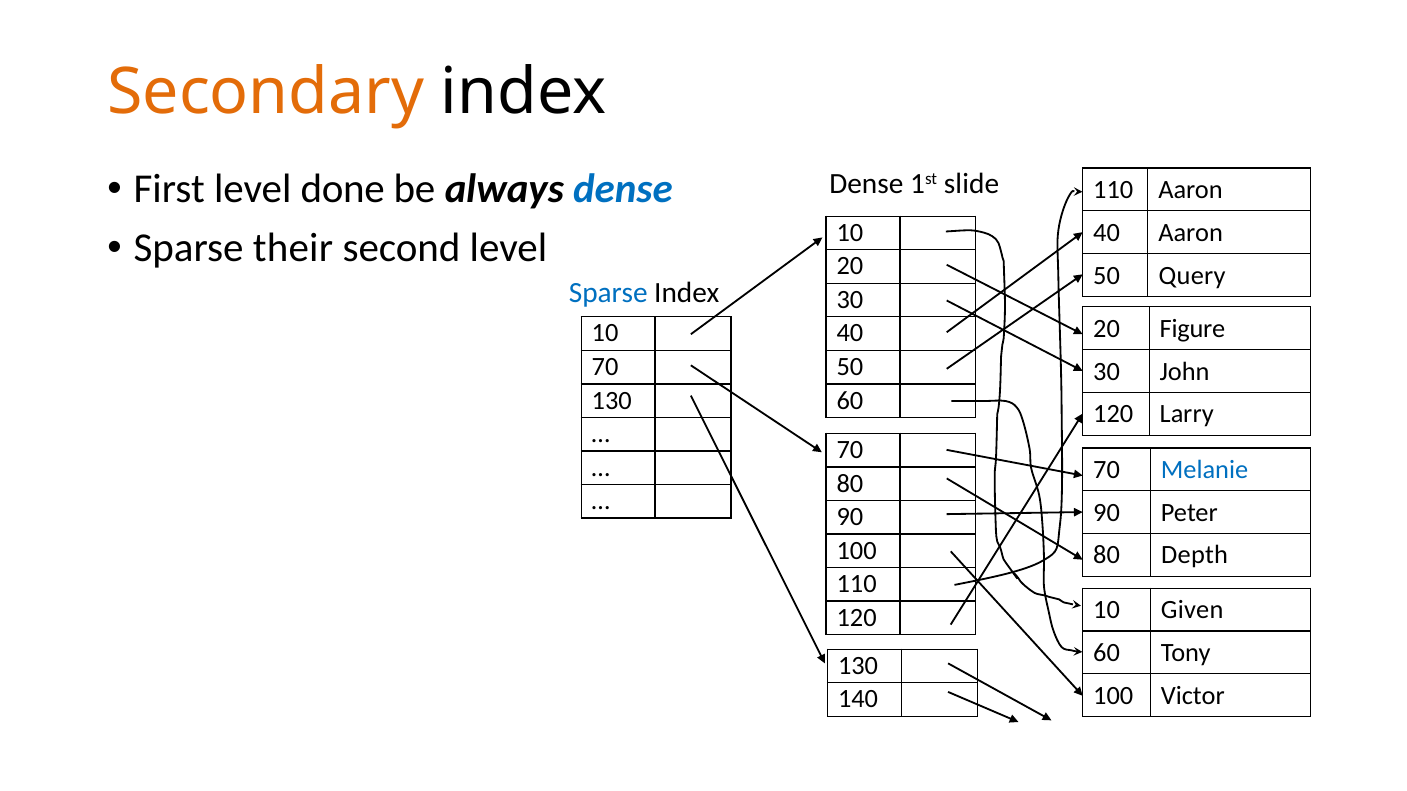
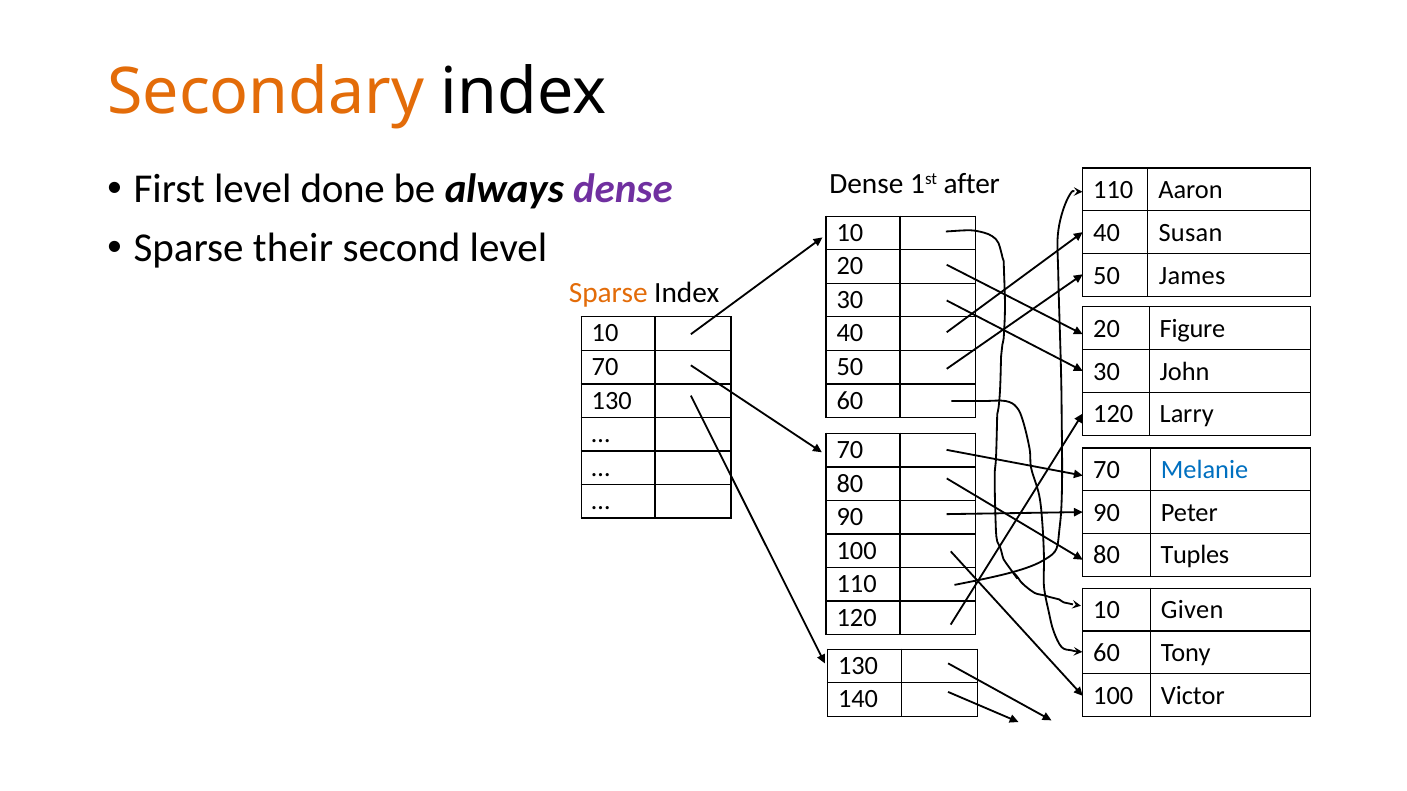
dense colour: blue -> purple (623, 189)
slide: slide -> after (972, 184)
40 Aaron: Aaron -> Susan (1190, 233)
Query: Query -> James (1192, 275)
Sparse colour: blue -> orange (608, 293)
Depth: Depth -> Tuples (1195, 555)
